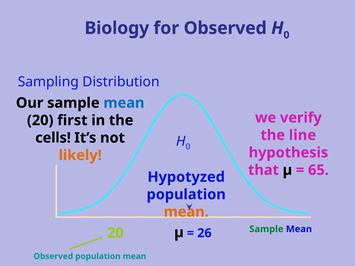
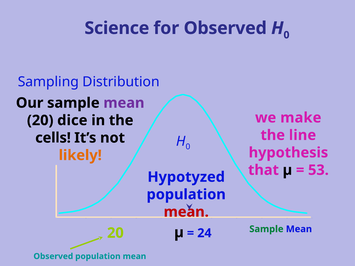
Biology: Biology -> Science (117, 28)
mean colour: blue -> purple (124, 103)
verify: verify -> make (301, 118)
first: first -> dice (72, 120)
65: 65 -> 53 (318, 170)
mean colour: orange -> red (186, 212)
26: 26 -> 24 (204, 233)
